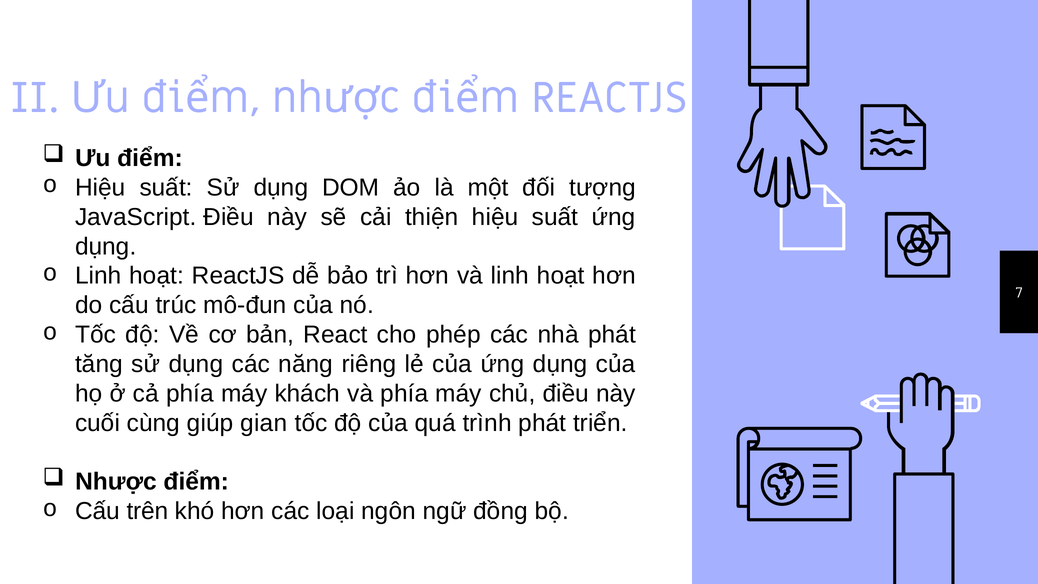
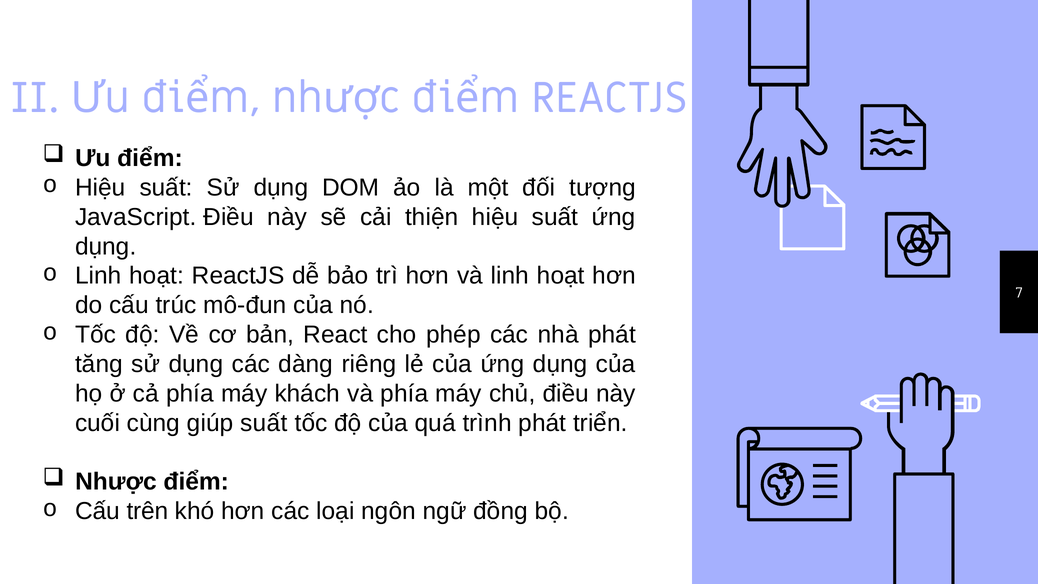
năng: năng -> dàng (306, 364)
giúp gian: gian -> suất (264, 423)
